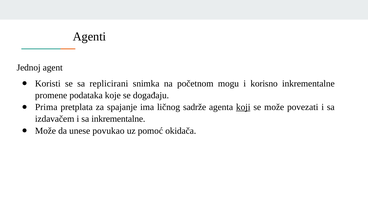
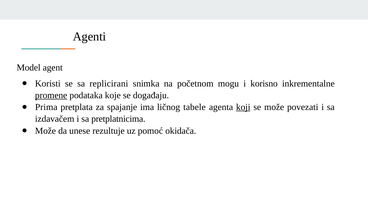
Jednoj: Jednoj -> Model (29, 68)
promene underline: none -> present (51, 95)
sadrže: sadrže -> tabele (194, 107)
sa inkrementalne: inkrementalne -> pretplatnicima (118, 119)
povukao: povukao -> rezultuje (109, 131)
